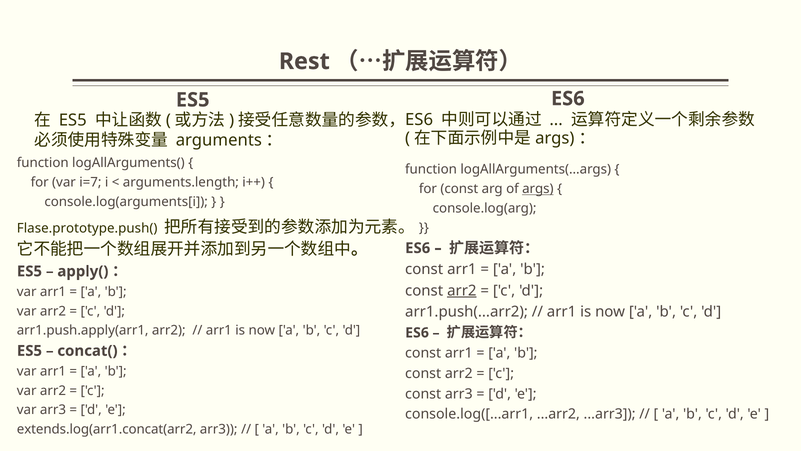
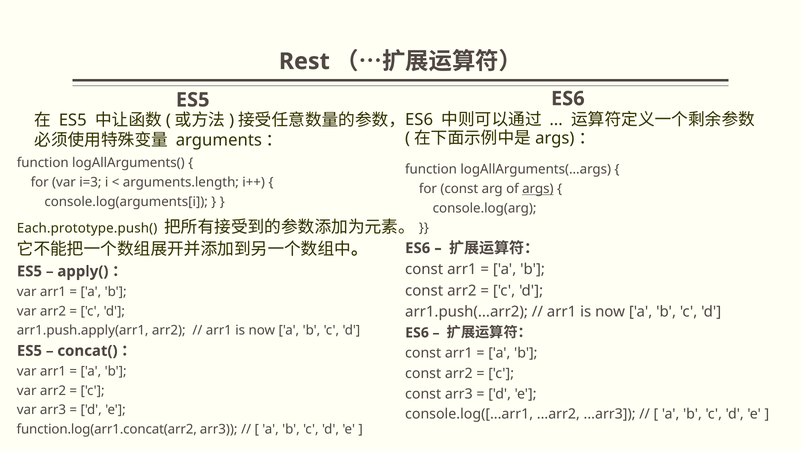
i=7: i=7 -> i=3 (90, 182)
Flase.prototype.push(: Flase.prototype.push( -> Each.prototype.push( (87, 228)
arr2 underline: present -> none (462, 290)
extends.log(arr1.concat(arr2: extends.log(arr1.concat(arr2 -> function.log(arr1.concat(arr2 (107, 429)
